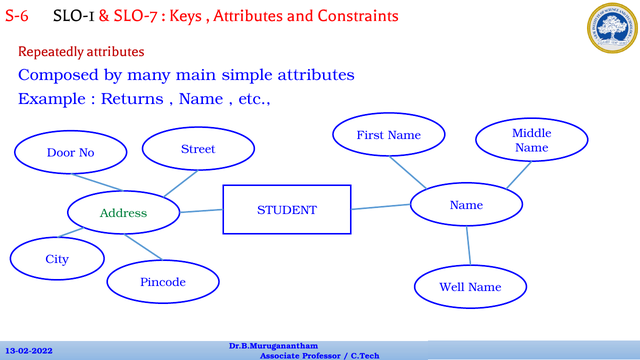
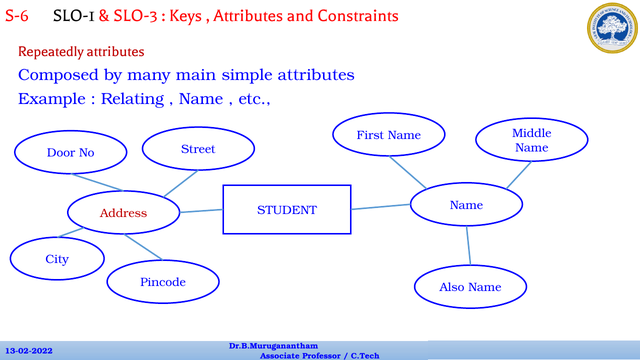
SLO-7: SLO-7 -> SLO-3 (135, 15)
Returns: Returns -> Relating (132, 99)
Address colour: green -> red (124, 213)
Well: Well -> Also (452, 288)
